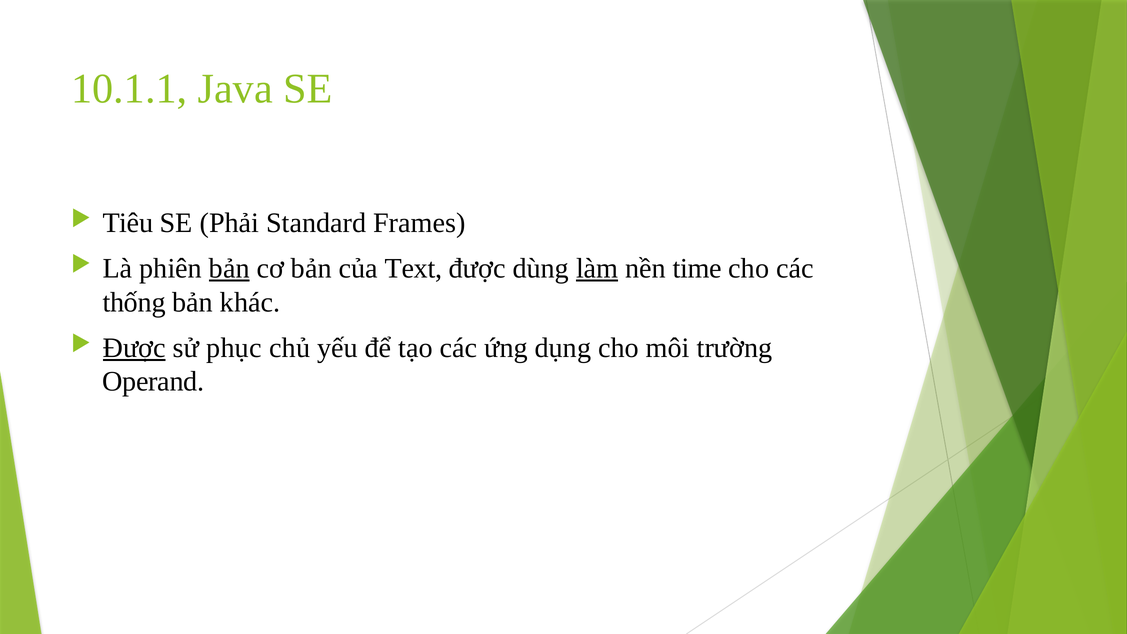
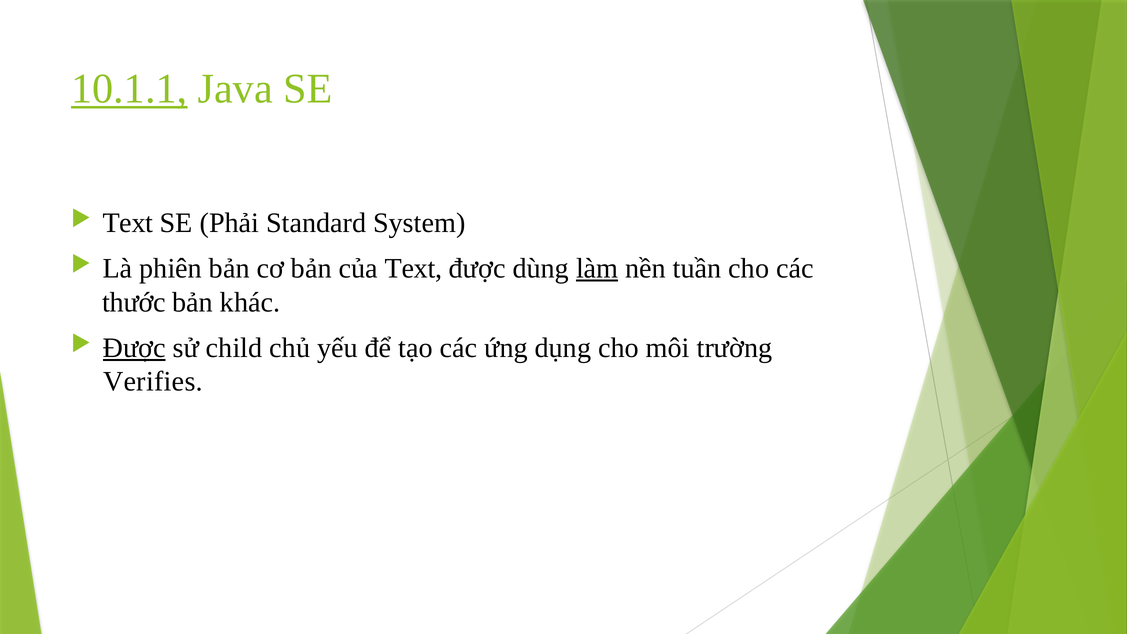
10.1.1 underline: none -> present (129, 89)
Tiêu: Tiêu -> Text (128, 223)
Frames: Frames -> System (419, 223)
bản underline: present -> none (229, 268)
time: time -> tuần (697, 268)
thống: thống -> thước (134, 302)
phục: phục -> child (234, 348)
Operand: Operand -> Verifies (153, 382)
